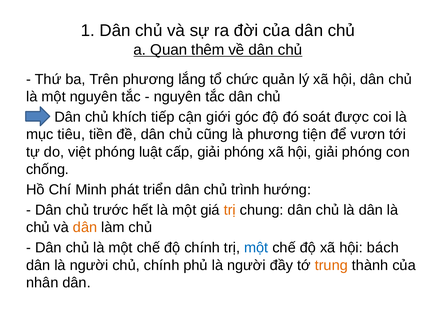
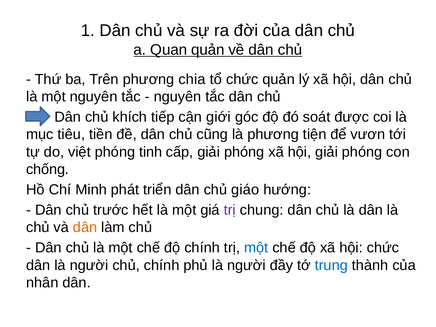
Quan thêm: thêm -> quản (208, 50)
lắng: lắng -> chia (192, 79)
luật: luật -> tinh (151, 152)
trình: trình -> giáo (245, 190)
trị colour: orange -> purple (230, 210)
hội bách: bách -> chức (383, 248)
trung colour: orange -> blue (331, 265)
